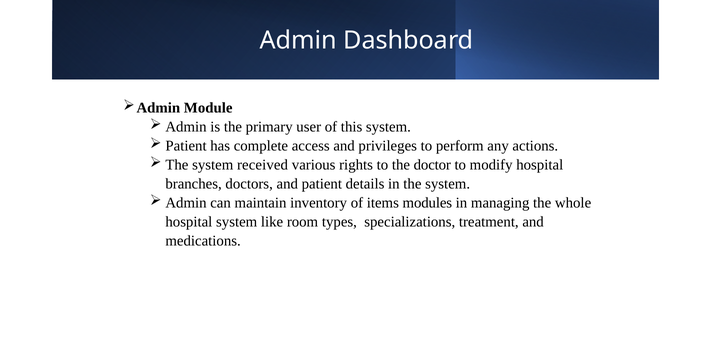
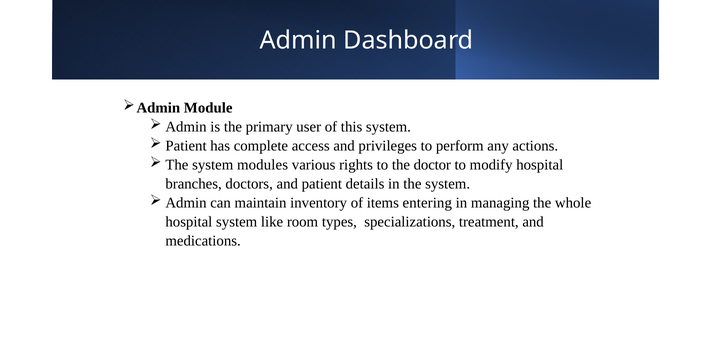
received: received -> modules (263, 165)
modules: modules -> entering (427, 203)
